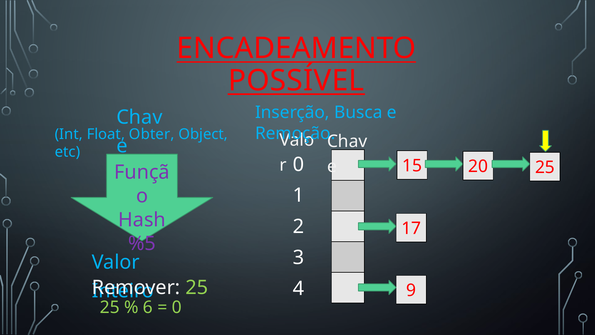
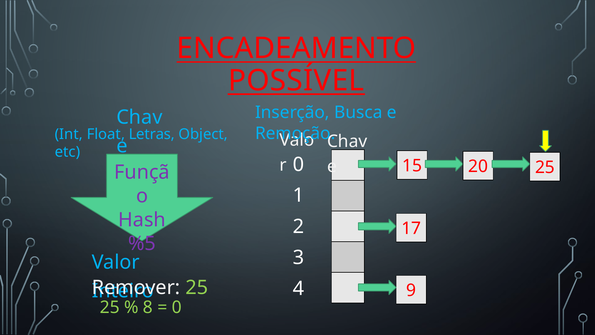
Obter: Obter -> Letras (152, 134)
6: 6 -> 8 (148, 307)
